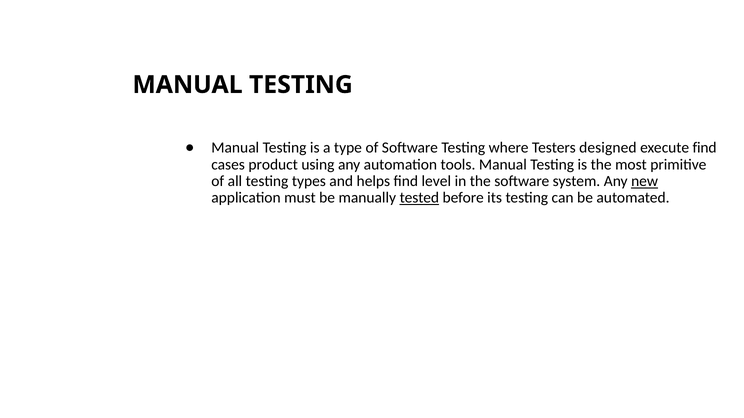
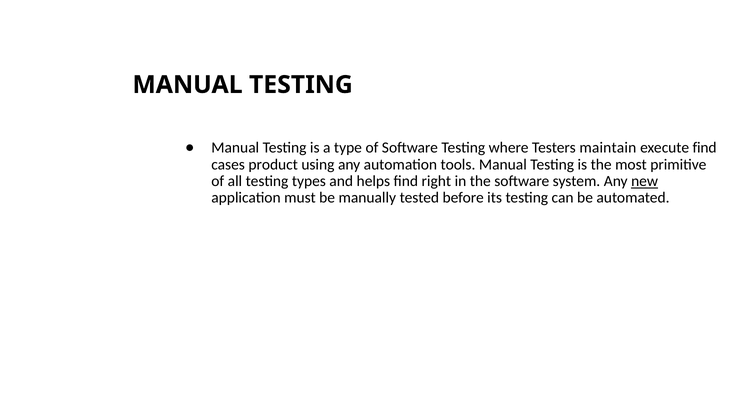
designed: designed -> maintain (608, 148)
level: level -> right (436, 181)
tested underline: present -> none (419, 198)
